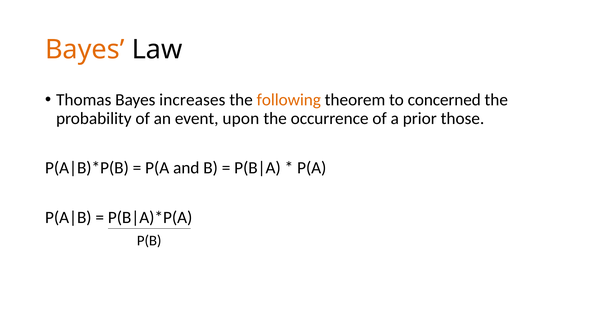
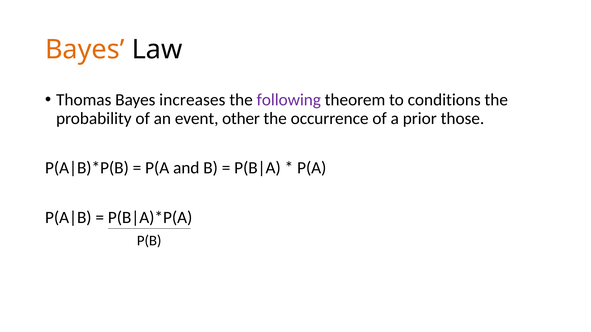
following colour: orange -> purple (289, 100)
concerned: concerned -> conditions (444, 100)
upon: upon -> other (241, 119)
